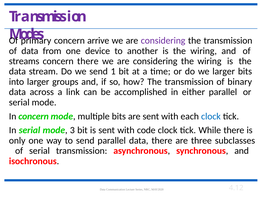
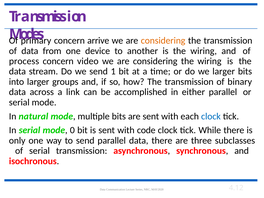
considering colour: purple -> orange (163, 41)
streams: streams -> process (24, 61)
concern there: there -> video (88, 61)
In concern: concern -> natural (33, 116)
3: 3 -> 0 (72, 130)
